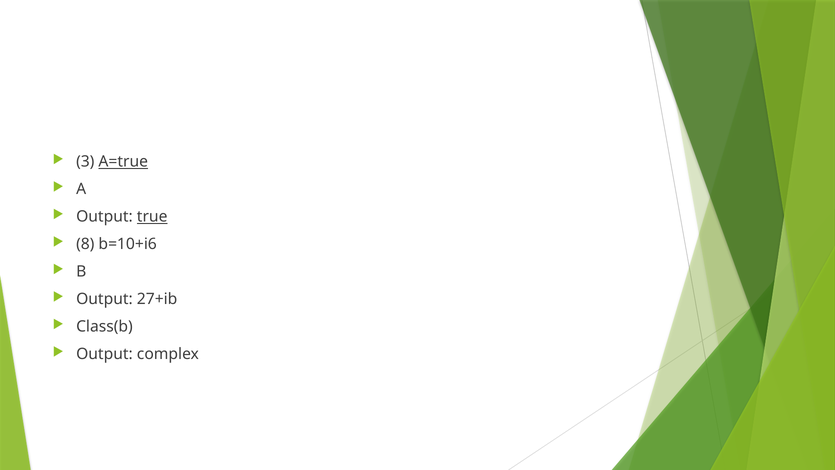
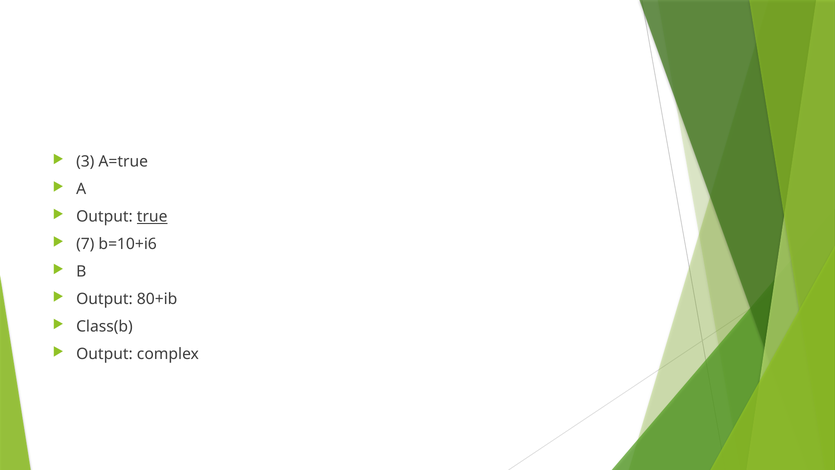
A=true underline: present -> none (123, 162)
8: 8 -> 7 (85, 244)
27+ib: 27+ib -> 80+ib (157, 299)
